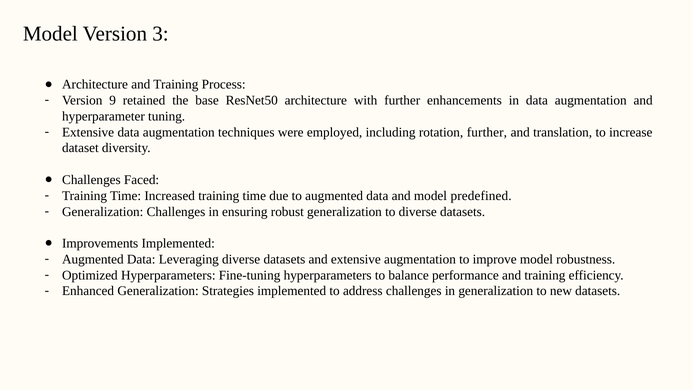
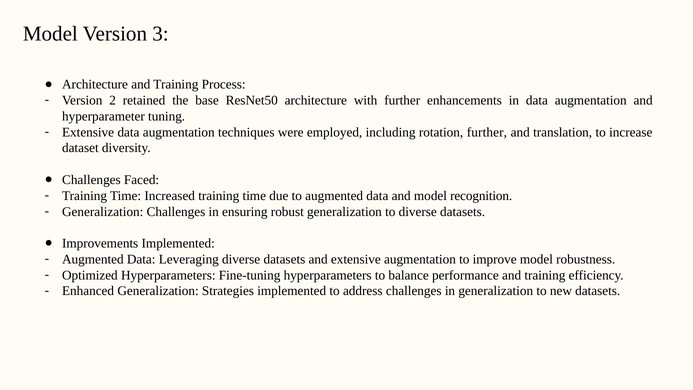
9: 9 -> 2 (113, 100)
predefined: predefined -> recognition (481, 196)
